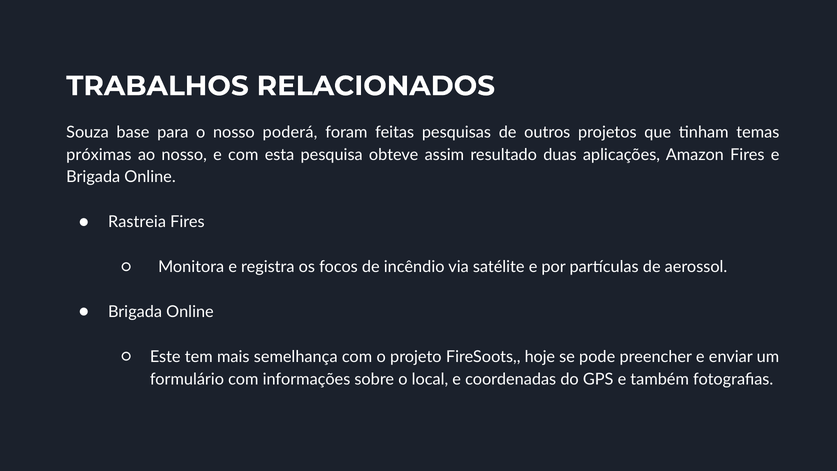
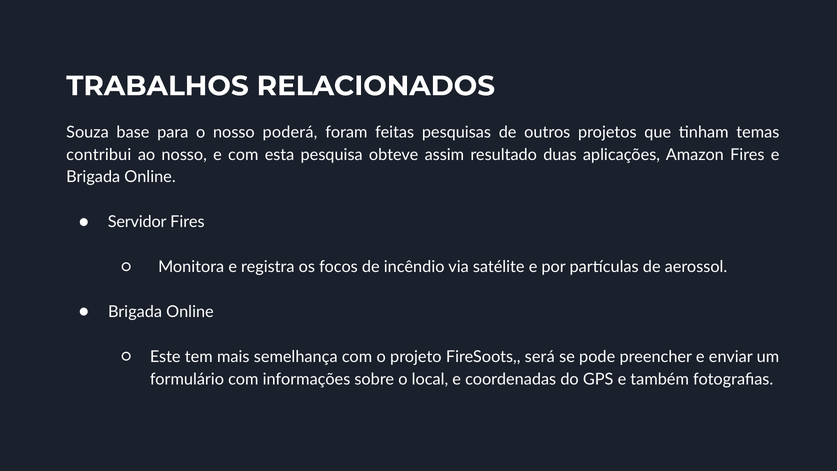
próximas: próximas -> contribui (99, 155)
Rastreia: Rastreia -> Servidor (137, 222)
hoje: hoje -> será (540, 357)
